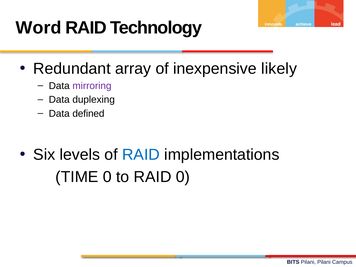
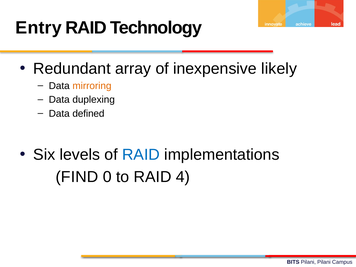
Word: Word -> Entry (39, 28)
mirroring colour: purple -> orange (92, 86)
TIME: TIME -> FIND (77, 177)
RAID 0: 0 -> 4 (183, 177)
